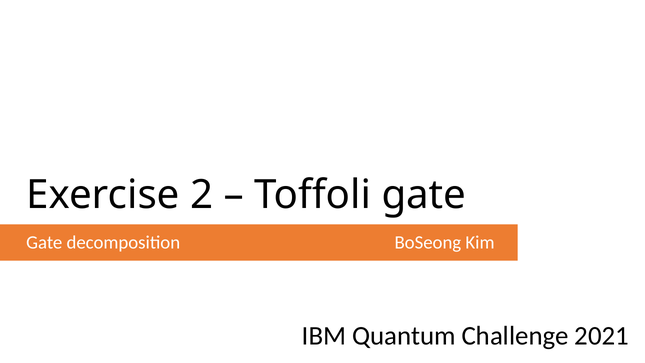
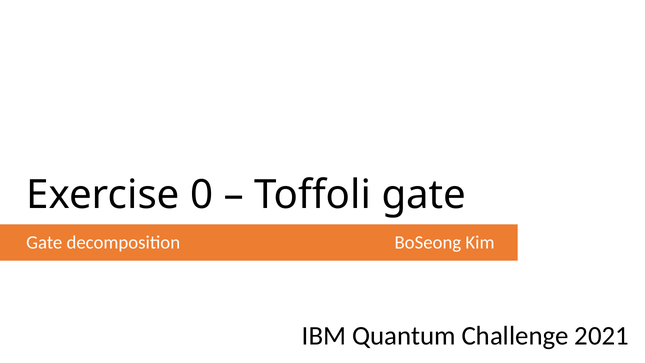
2: 2 -> 0 (202, 195)
